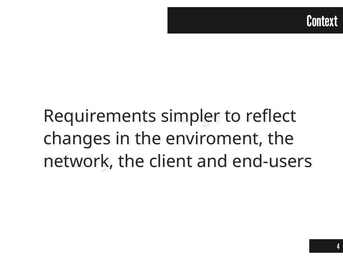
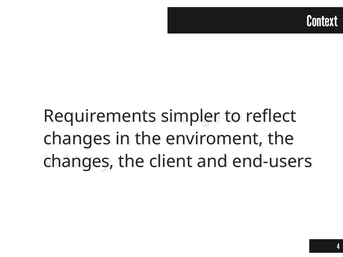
network: network -> changes (79, 162)
